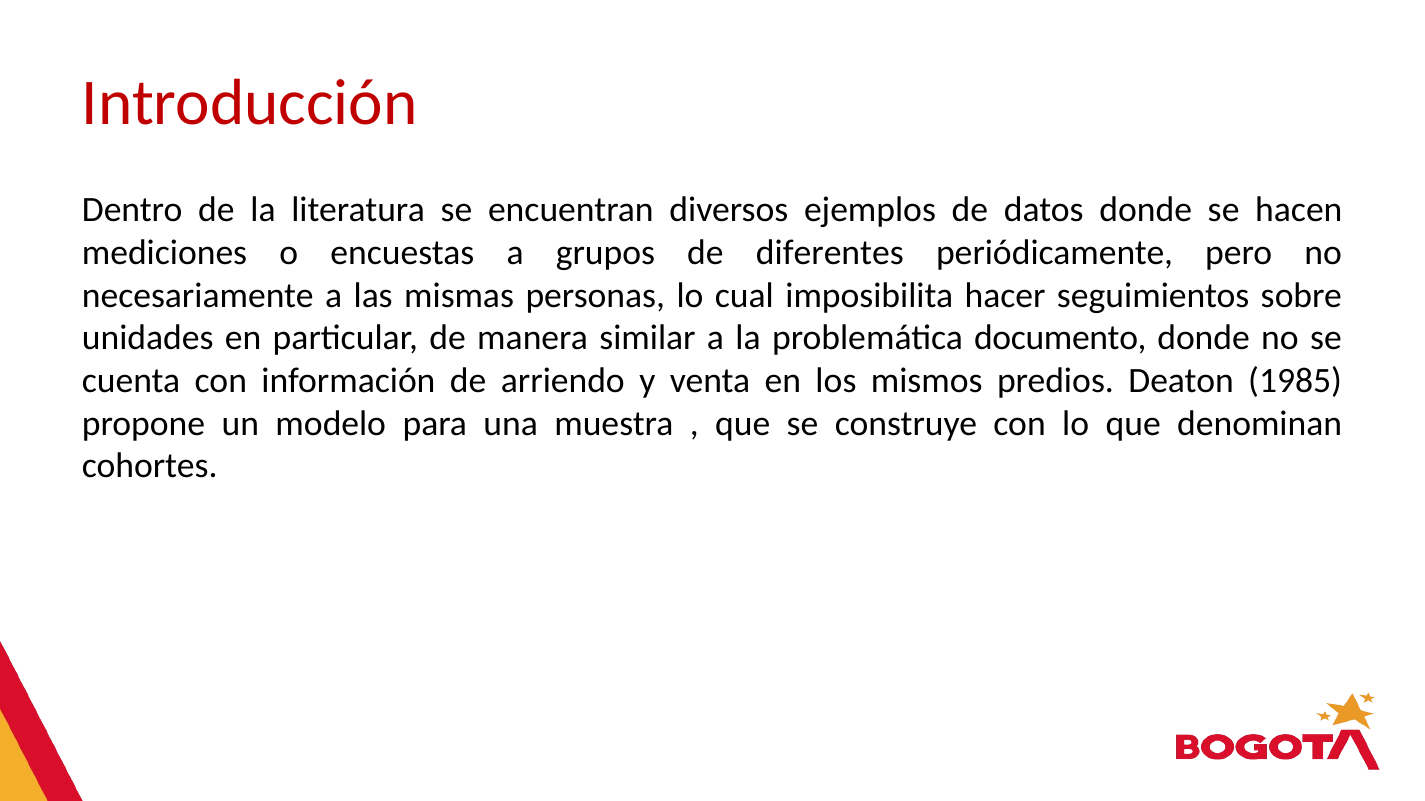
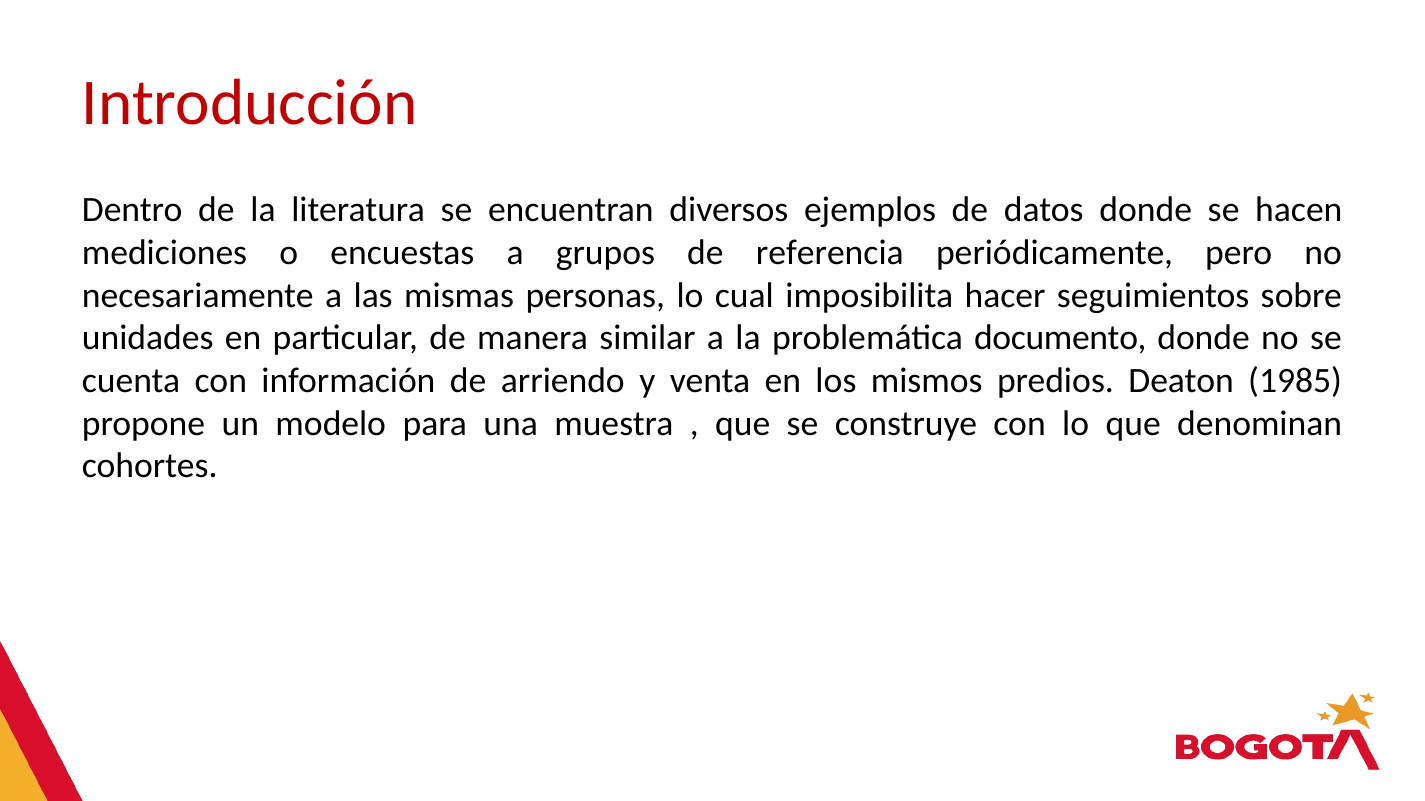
diferentes: diferentes -> referencia (830, 253)
